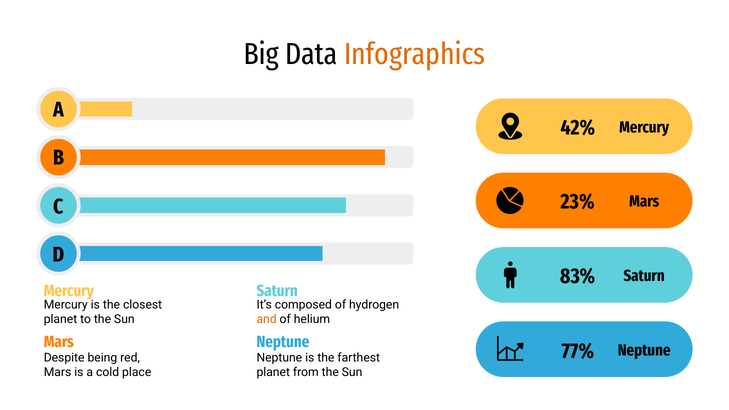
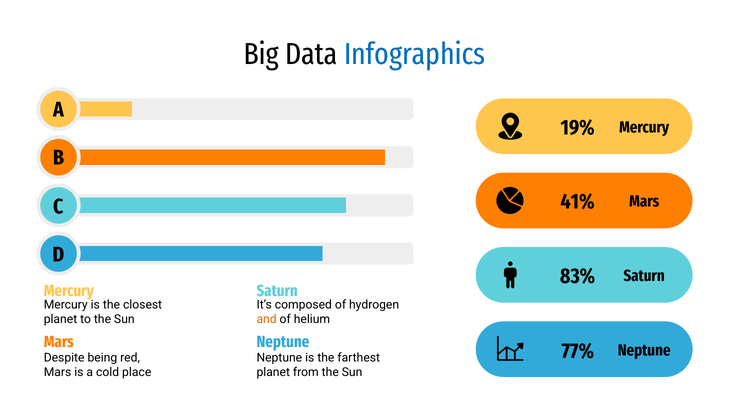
Infographics colour: orange -> blue (415, 54)
42%: 42% -> 19% (578, 128)
23%: 23% -> 41% (578, 202)
